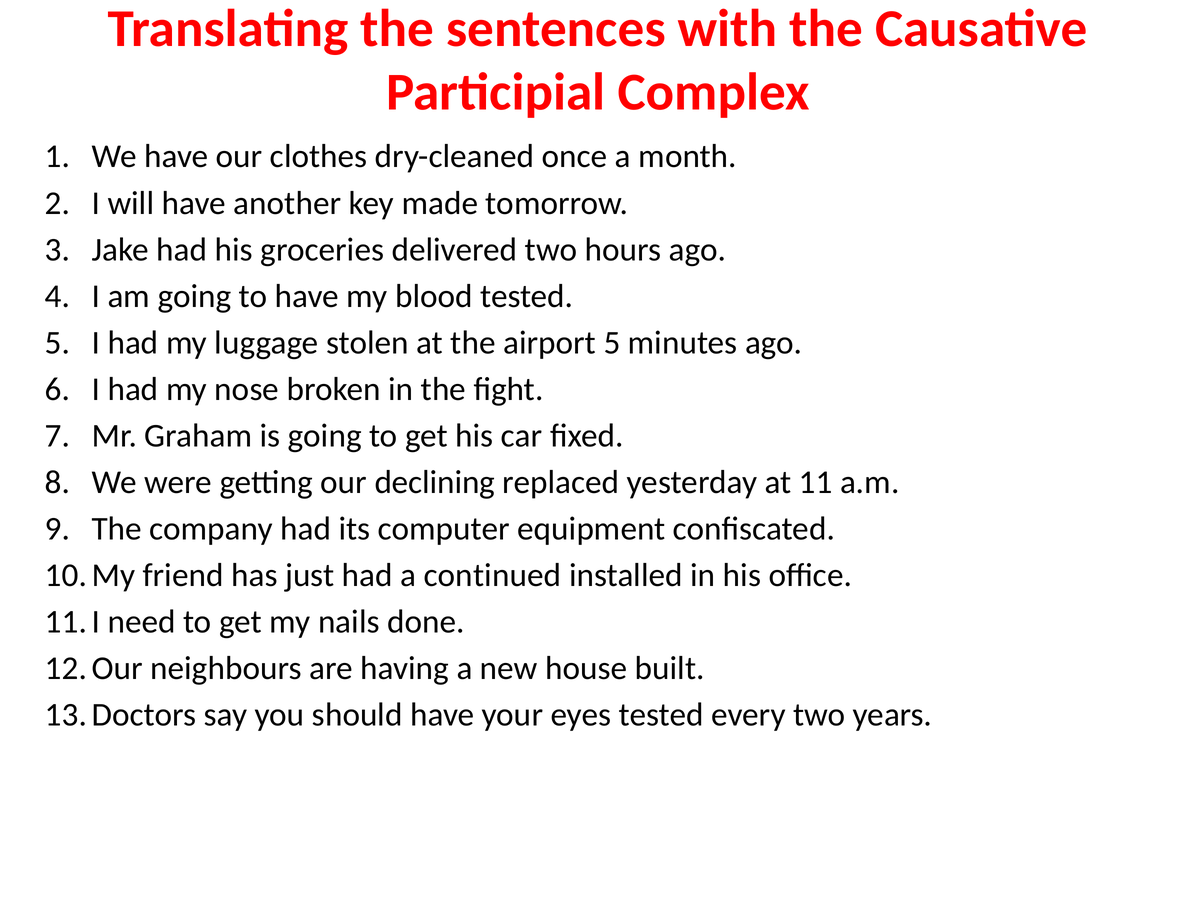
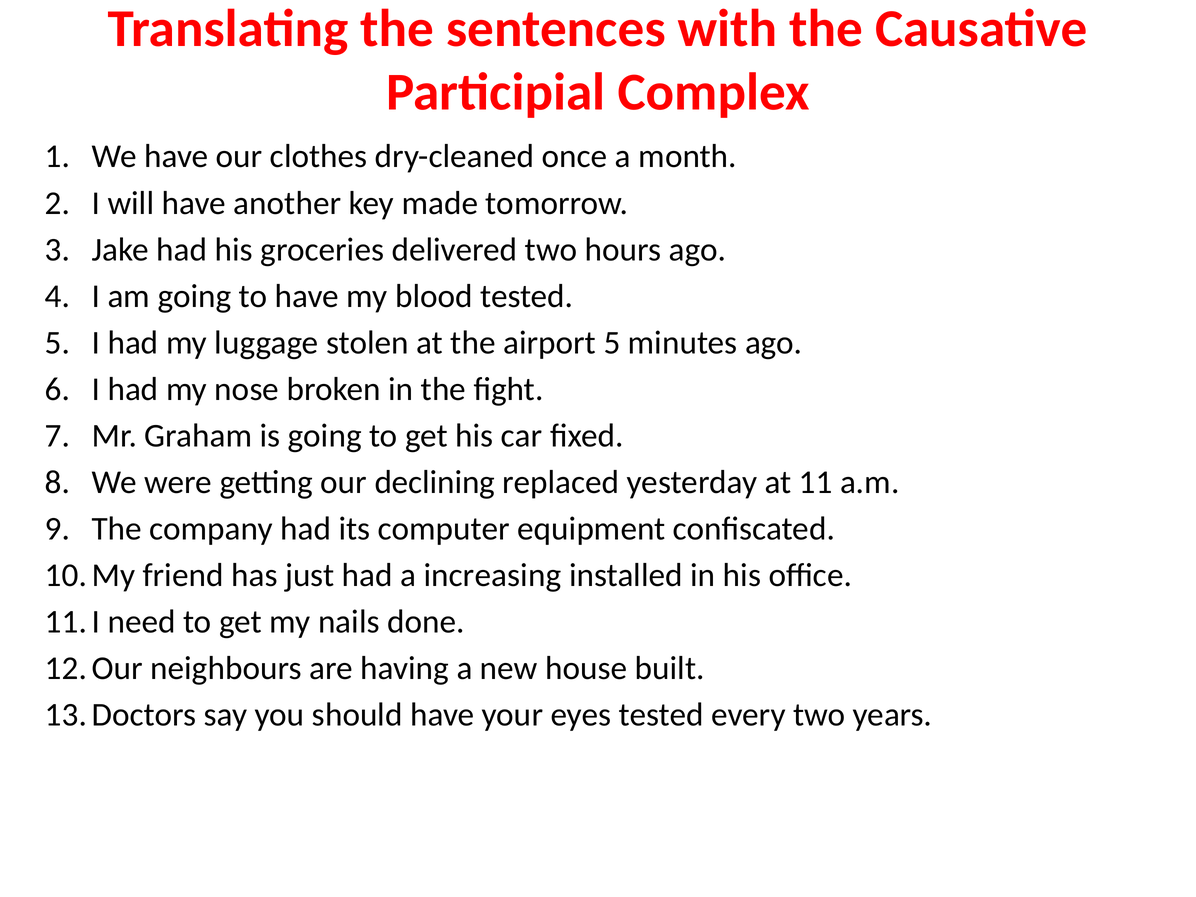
continued: continued -> increasing (492, 575)
